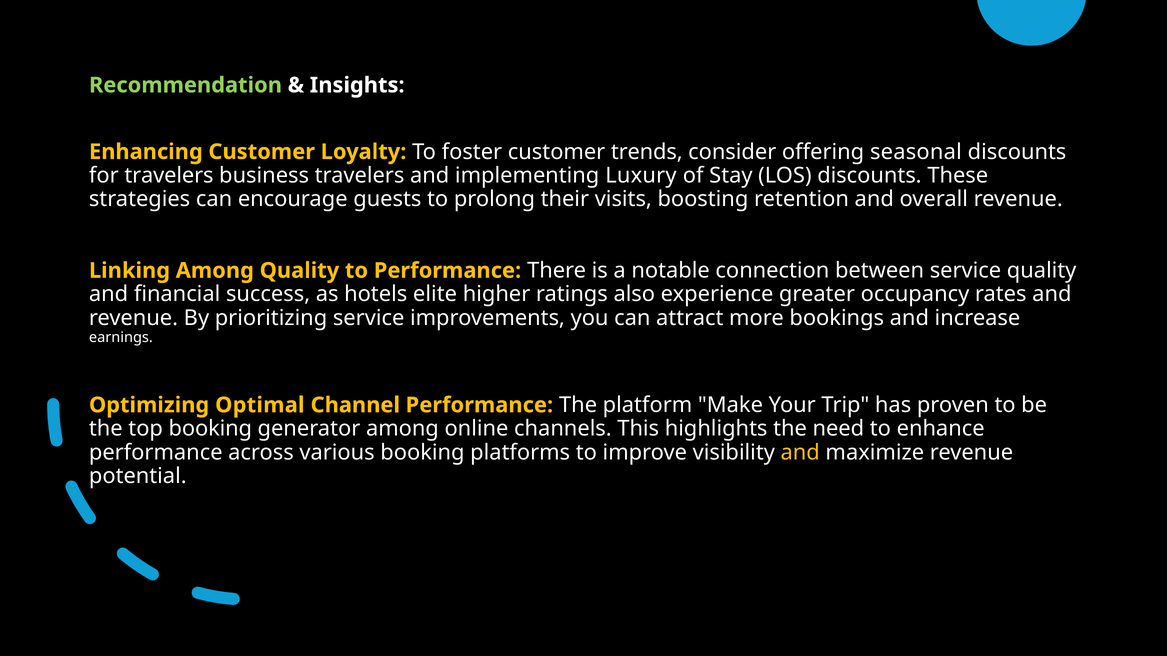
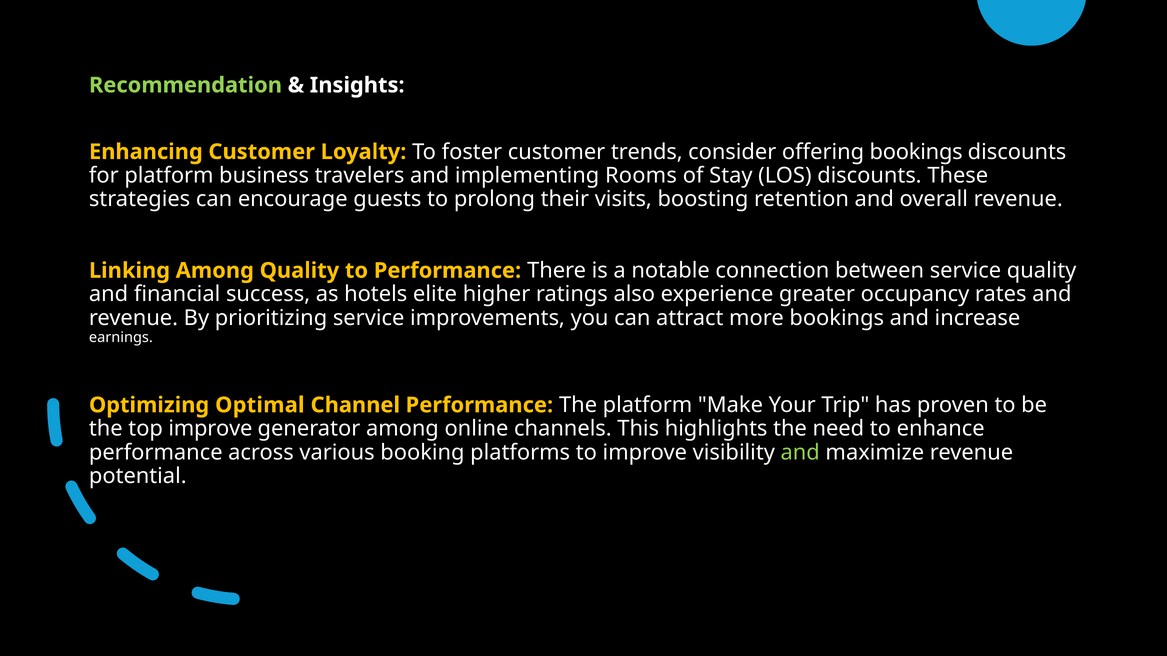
offering seasonal: seasonal -> bookings (916, 152)
for travelers: travelers -> platform (169, 176)
Luxury: Luxury -> Rooms (641, 176)
top booking: booking -> improve (210, 429)
and colour: yellow -> light green (800, 453)
